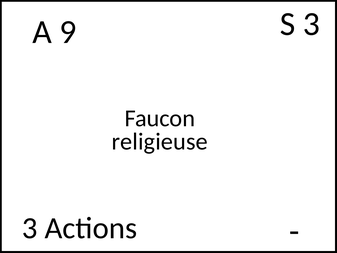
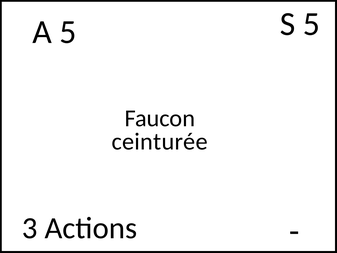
S 3: 3 -> 5 (311, 24)
A 9: 9 -> 5 (68, 32)
religieuse: religieuse -> ceinturée (160, 142)
